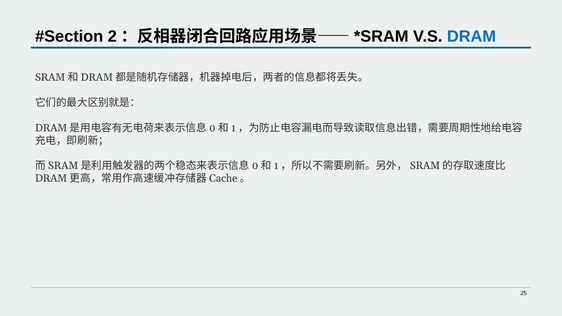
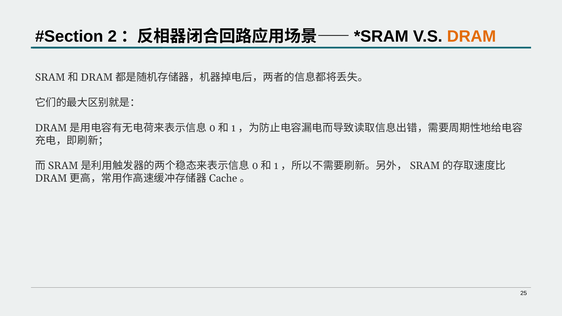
DRAM colour: blue -> orange (472, 36)
